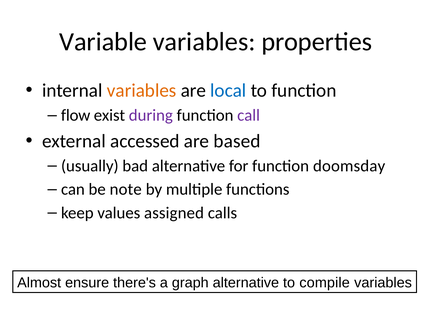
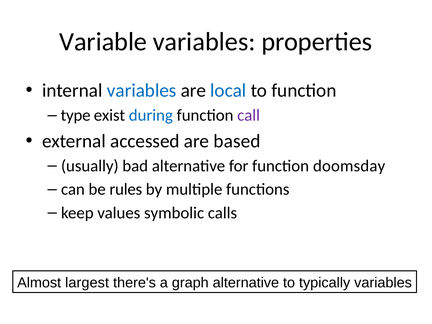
variables colour: orange -> blue (142, 91)
flow: flow -> type (76, 115)
during colour: purple -> blue (151, 115)
note: note -> rules (126, 189)
assigned: assigned -> symbolic (174, 213)
ensure: ensure -> largest (87, 283)
compile: compile -> typically (325, 283)
